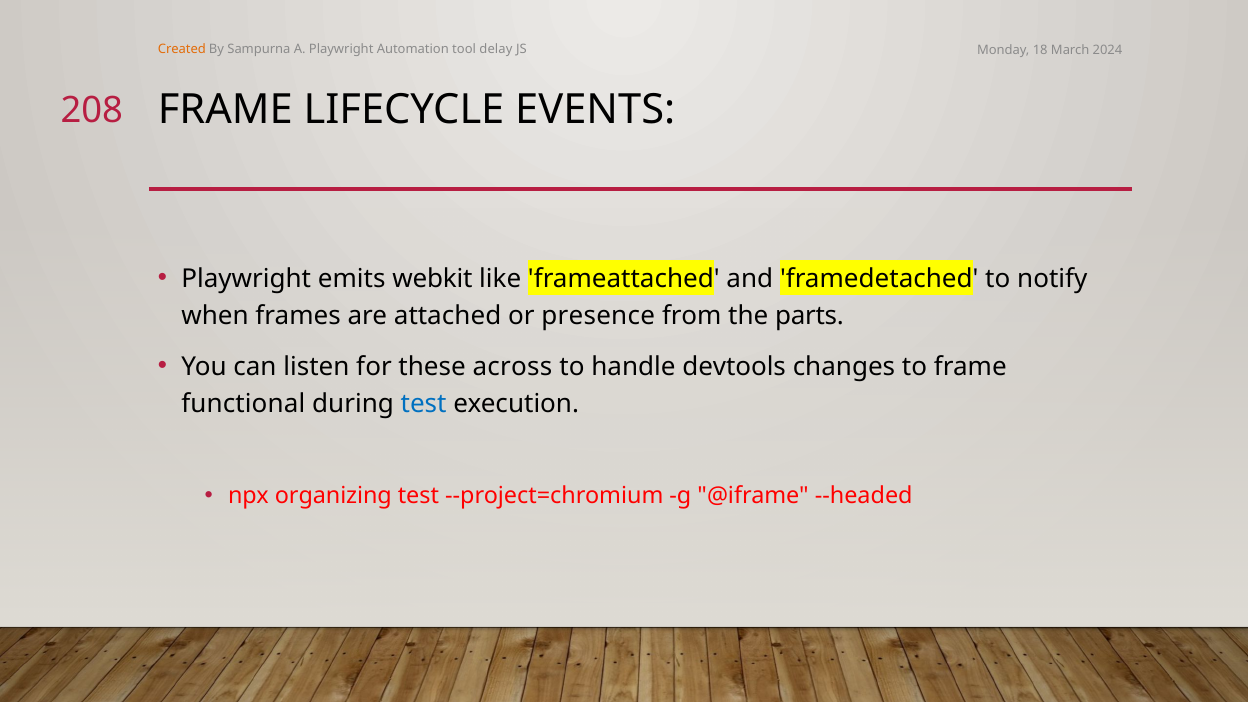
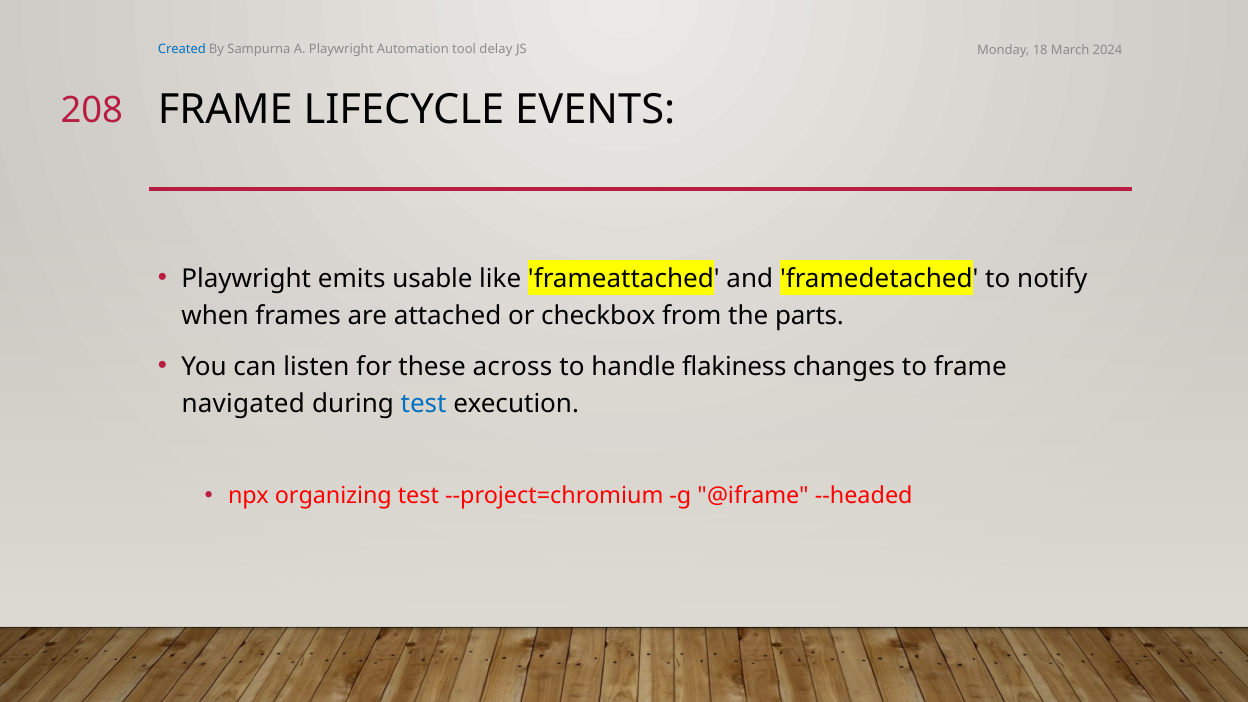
Created colour: orange -> blue (182, 49)
webkit: webkit -> usable (432, 279)
presence: presence -> checkbox (598, 316)
devtools: devtools -> flakiness (734, 367)
functional: functional -> navigated (243, 404)
